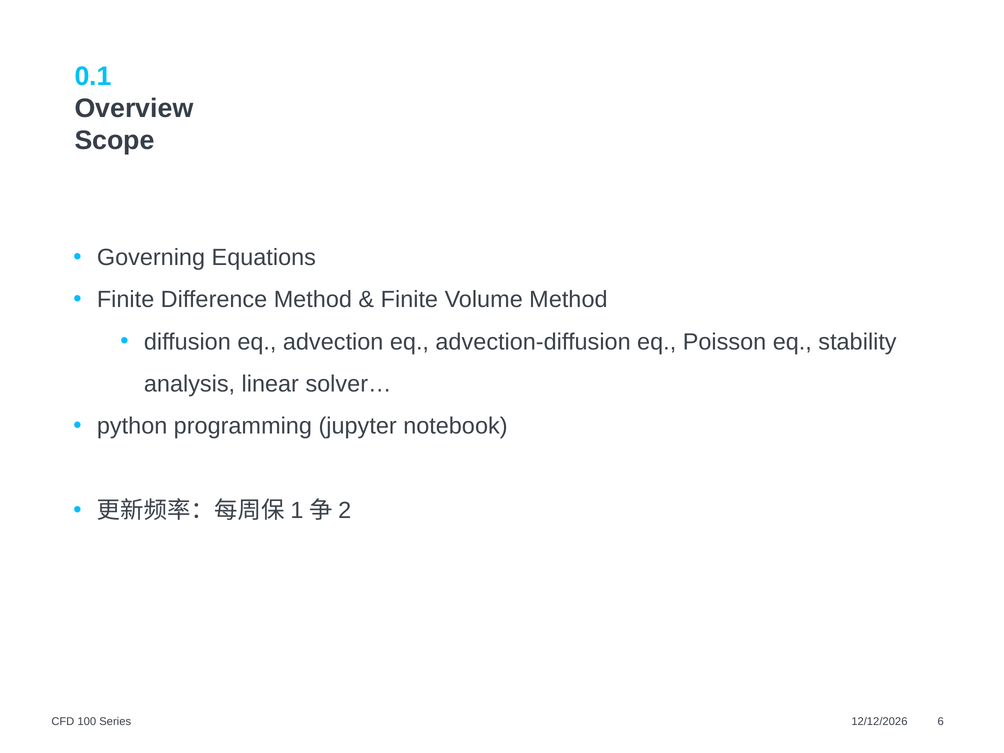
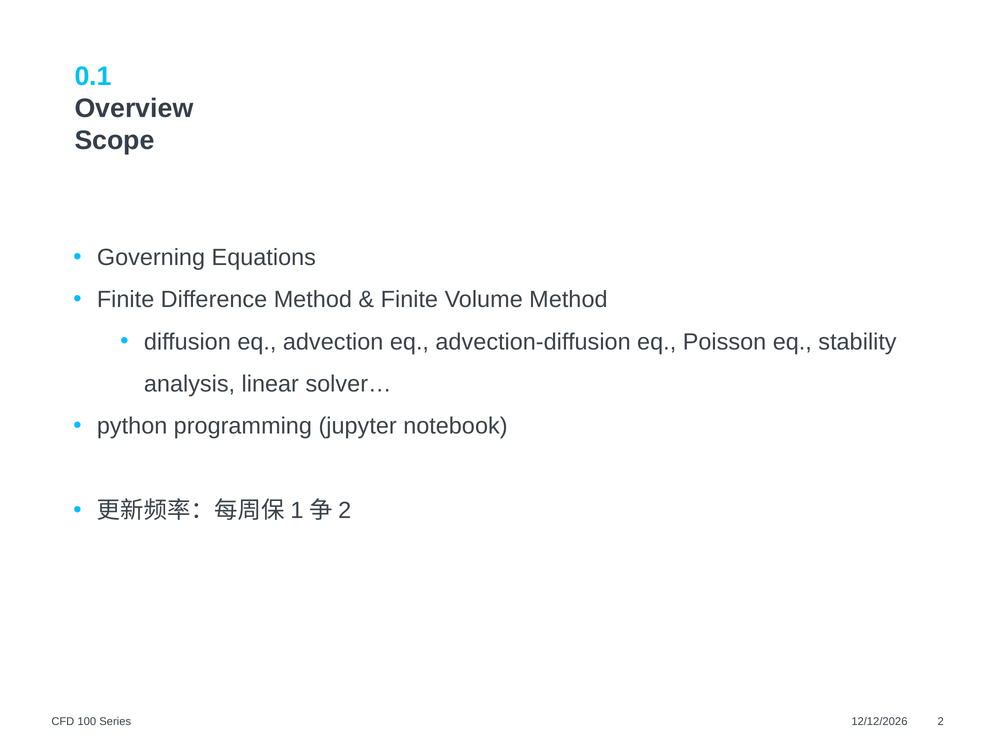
6: 6 -> 2 (941, 721)
